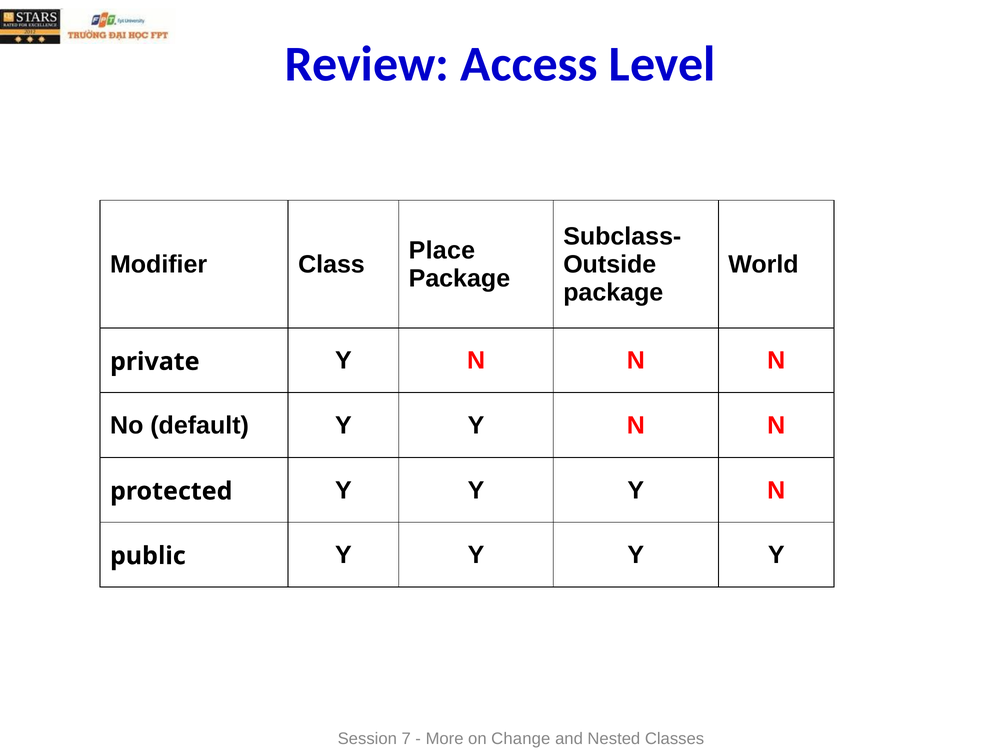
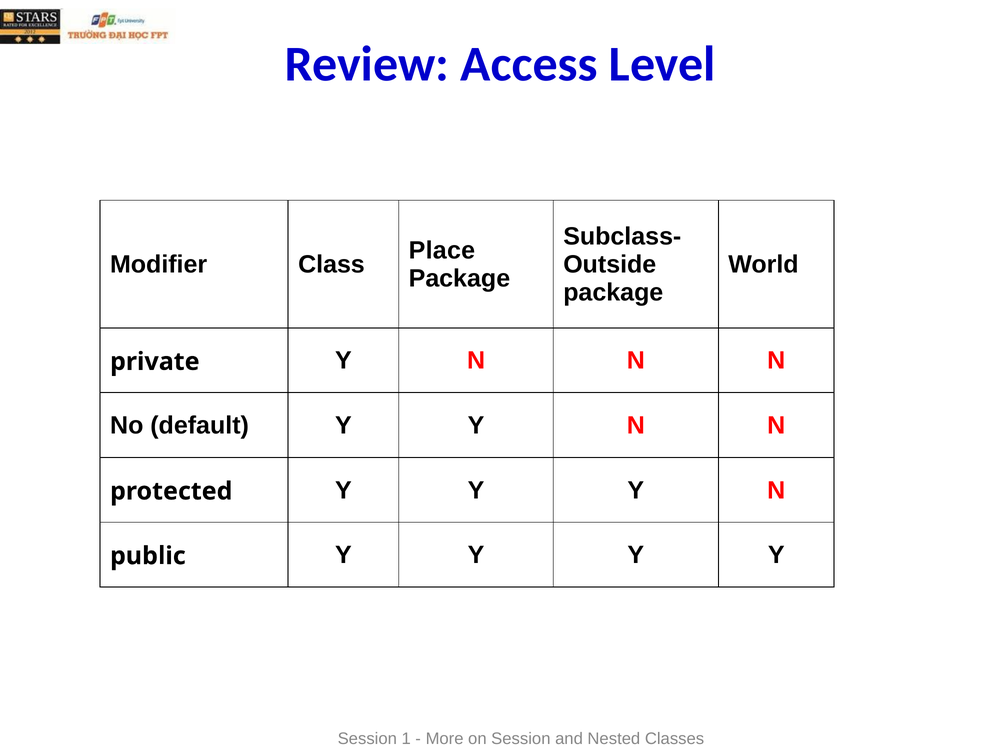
7: 7 -> 1 (406, 739)
on Change: Change -> Session (521, 739)
